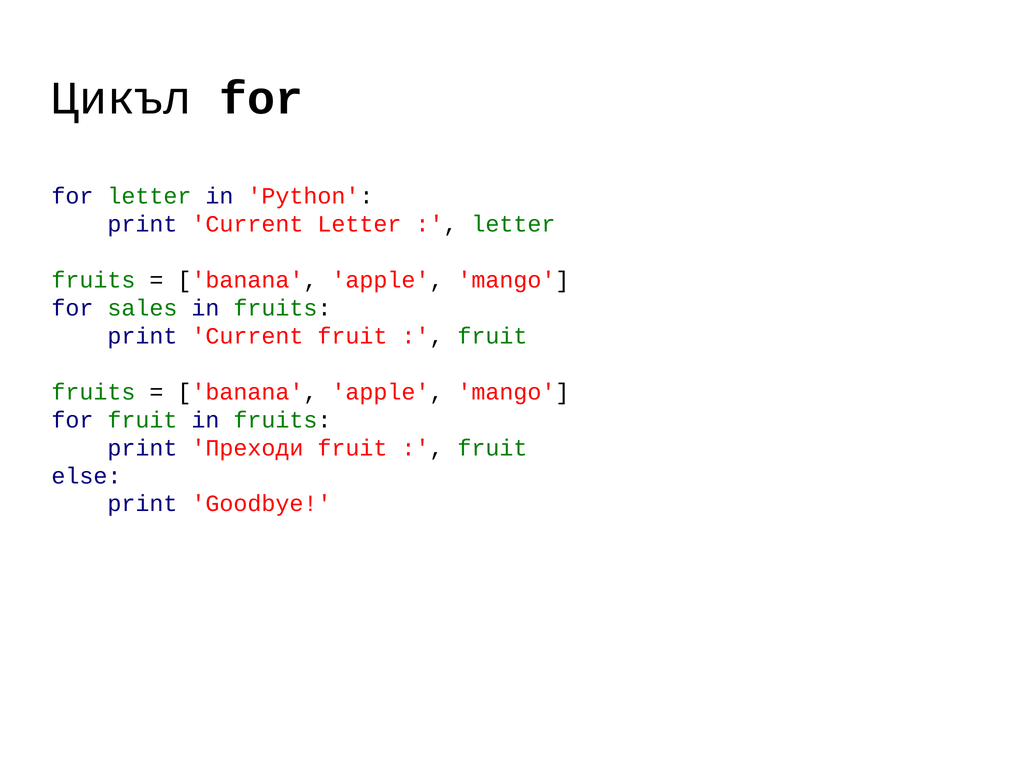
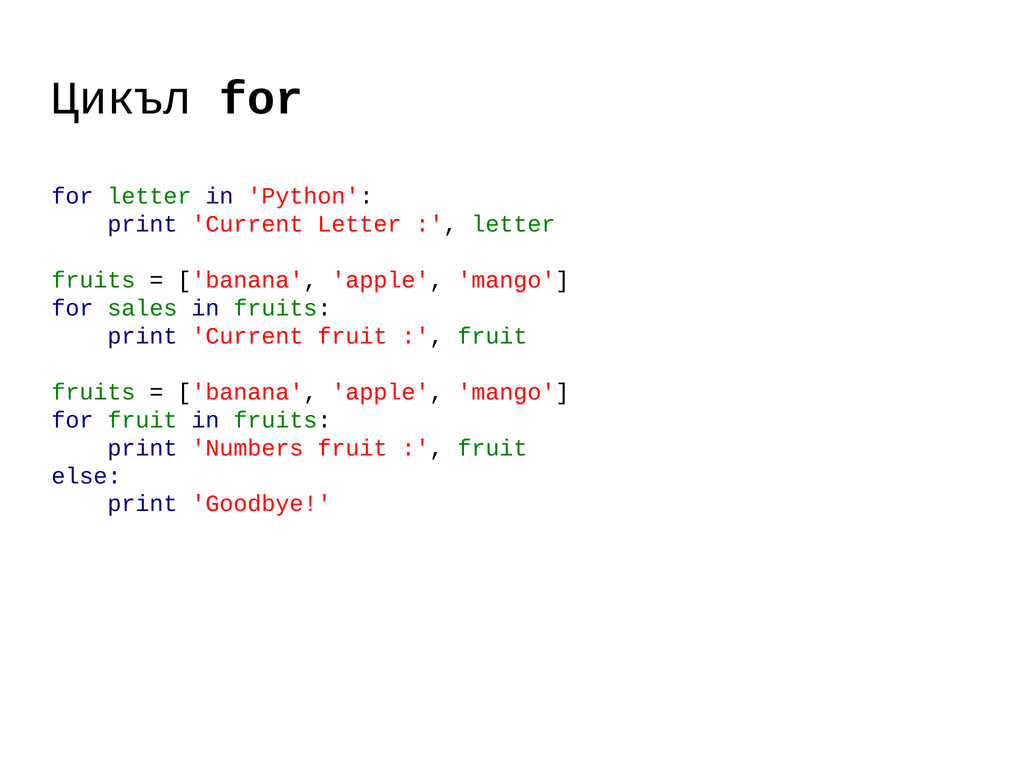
Преходи: Преходи -> Numbers (247, 448)
